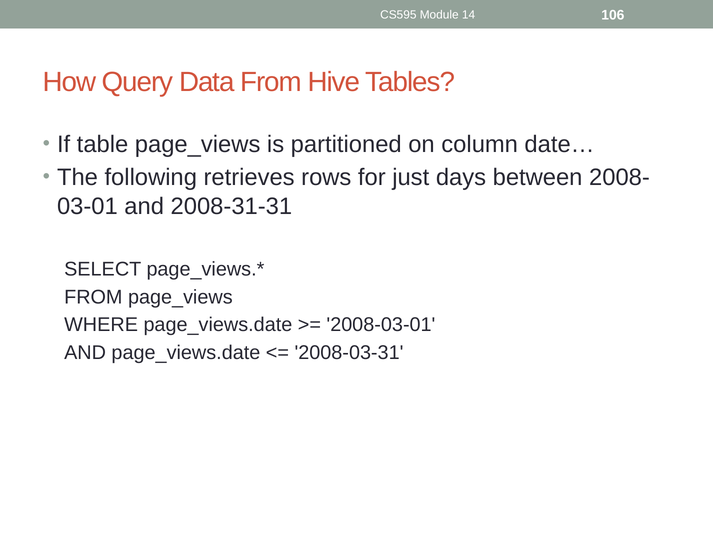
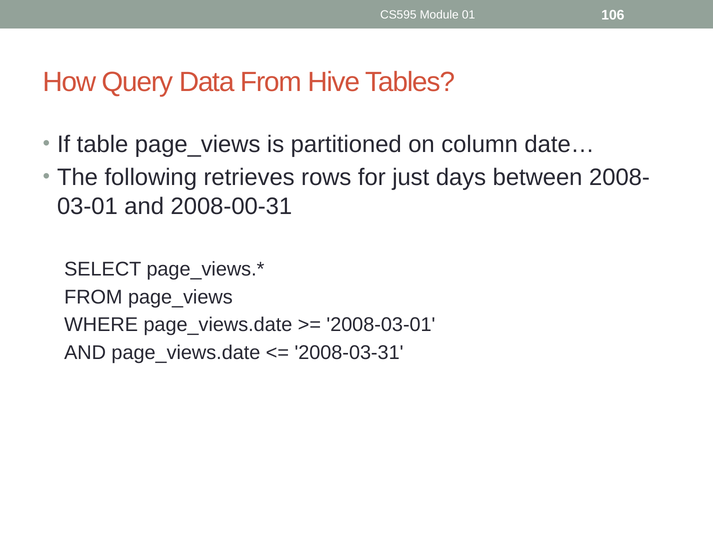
14: 14 -> 01 (469, 15)
2008-31-31: 2008-31-31 -> 2008-00-31 (231, 206)
